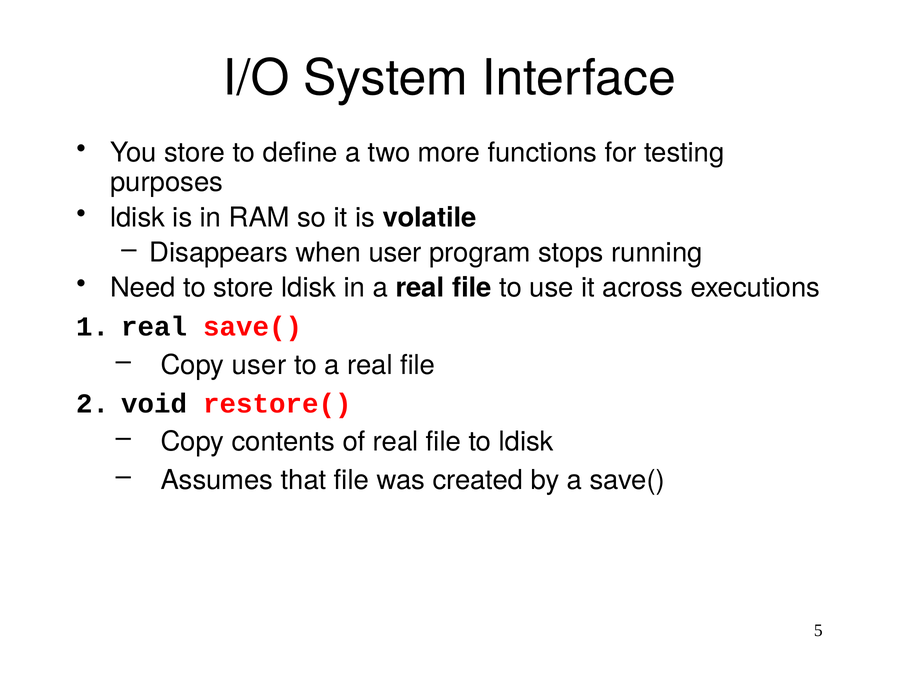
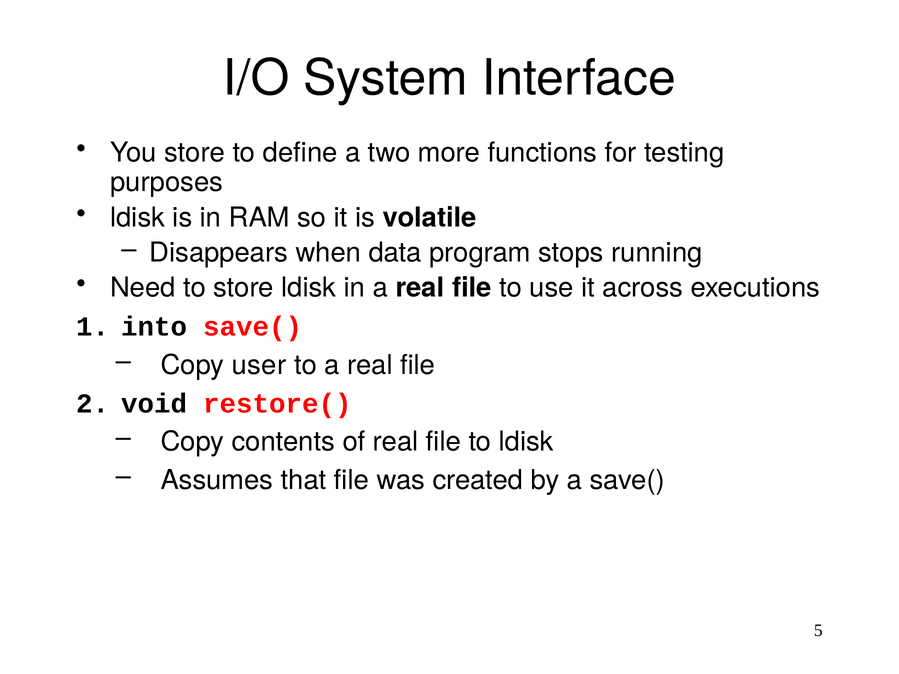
when user: user -> data (395, 253)
real: real -> into (154, 327)
